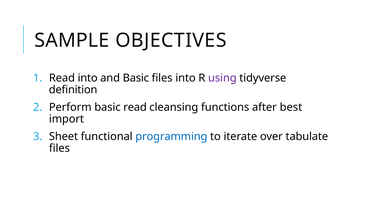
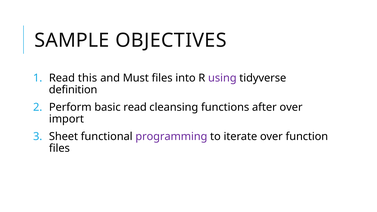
Read into: into -> this (88, 78)
and Basic: Basic -> Must (136, 78)
after best: best -> over (291, 107)
programming colour: blue -> purple (171, 136)
tabulate: tabulate -> function (307, 136)
